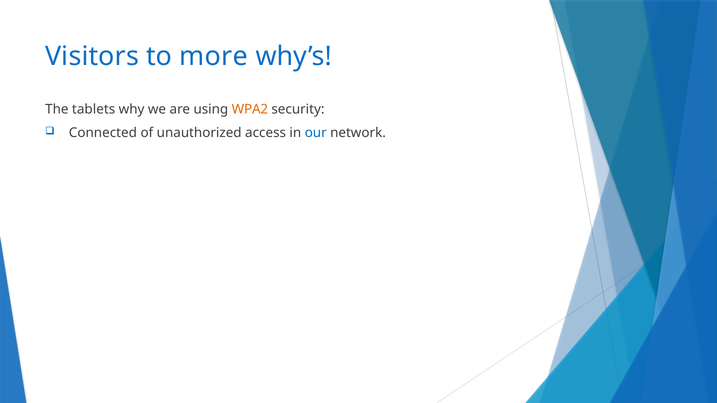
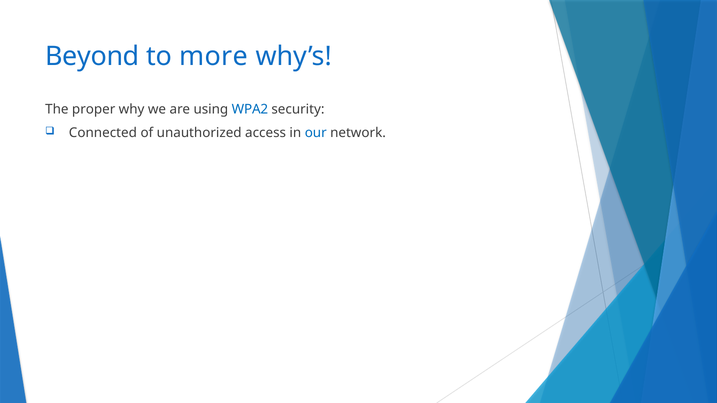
Visitors: Visitors -> Beyond (92, 57)
tablets: tablets -> proper (94, 110)
WPA2 colour: orange -> blue (250, 110)
